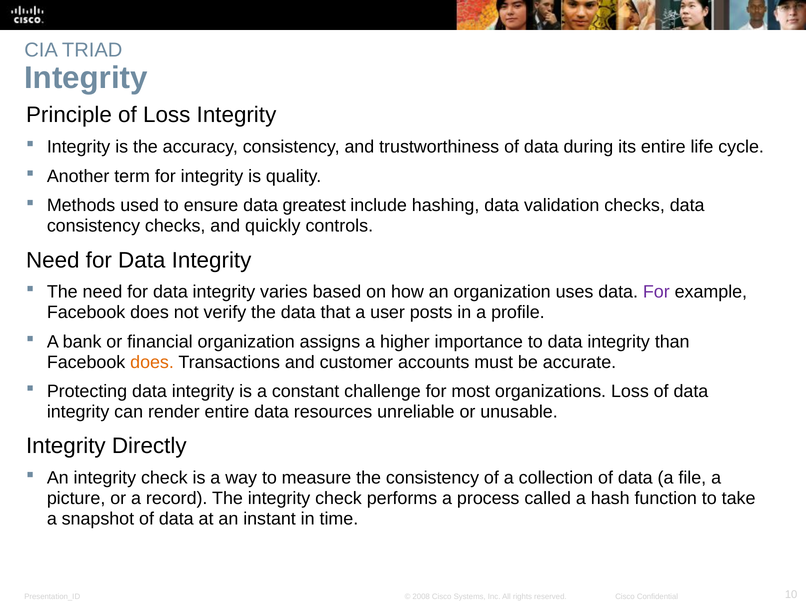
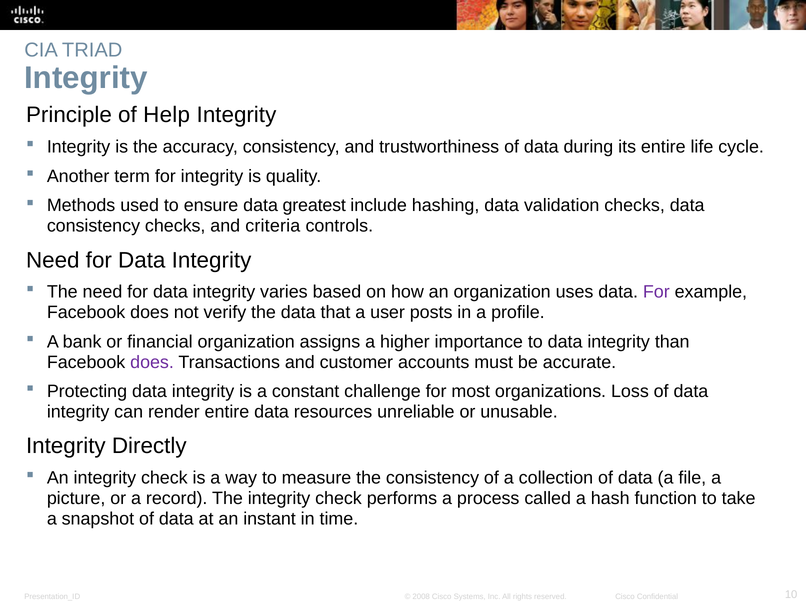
of Loss: Loss -> Help (167, 115)
quickly: quickly -> criteria (273, 226)
does colour: orange -> purple (152, 362)
